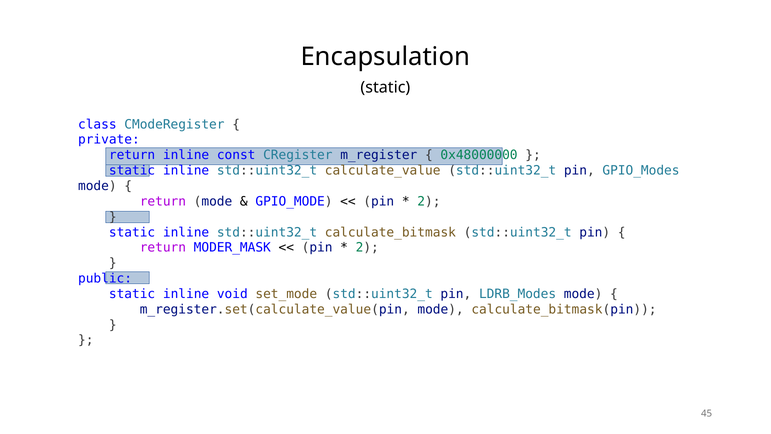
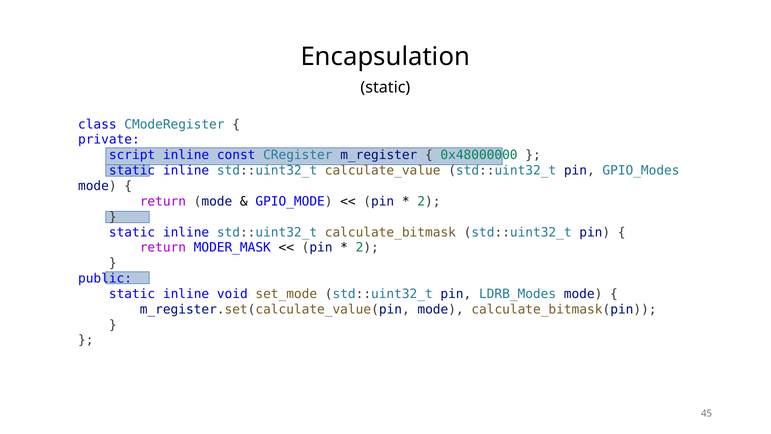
return: return -> script (132, 155)
